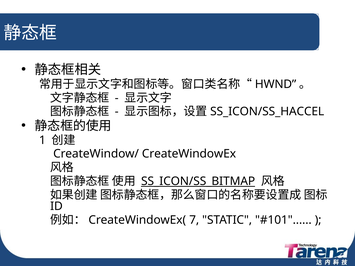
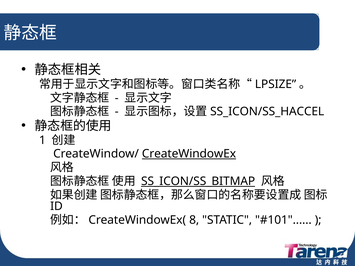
HWND: HWND -> LPSIZE (276, 84)
CreateWindowEx underline: none -> present (189, 154)
7: 7 -> 8 (194, 220)
